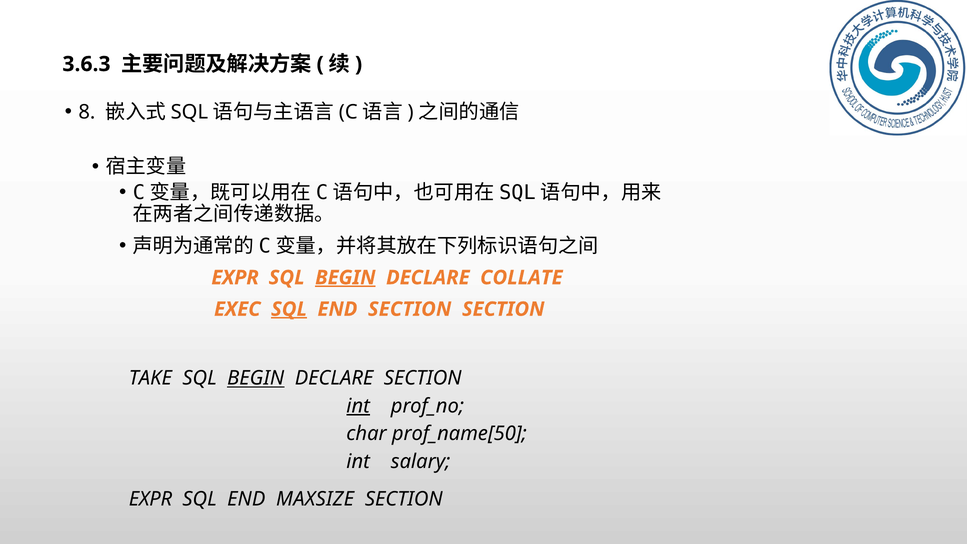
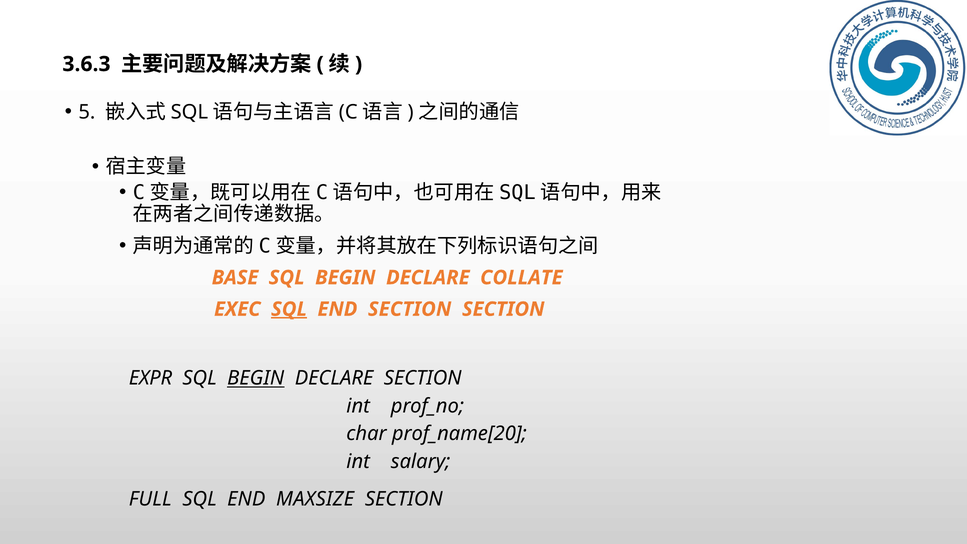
8: 8 -> 5 (87, 112)
EXPR: EXPR -> BASE (235, 278)
BEGIN underline: present -> none (345, 278)
TAKE: TAKE -> EXPR (150, 378)
int underline: present -> none (358, 406)
prof_name[50: prof_name[50 -> prof_name[20 (459, 434)
EXPR: EXPR -> FULL (150, 499)
